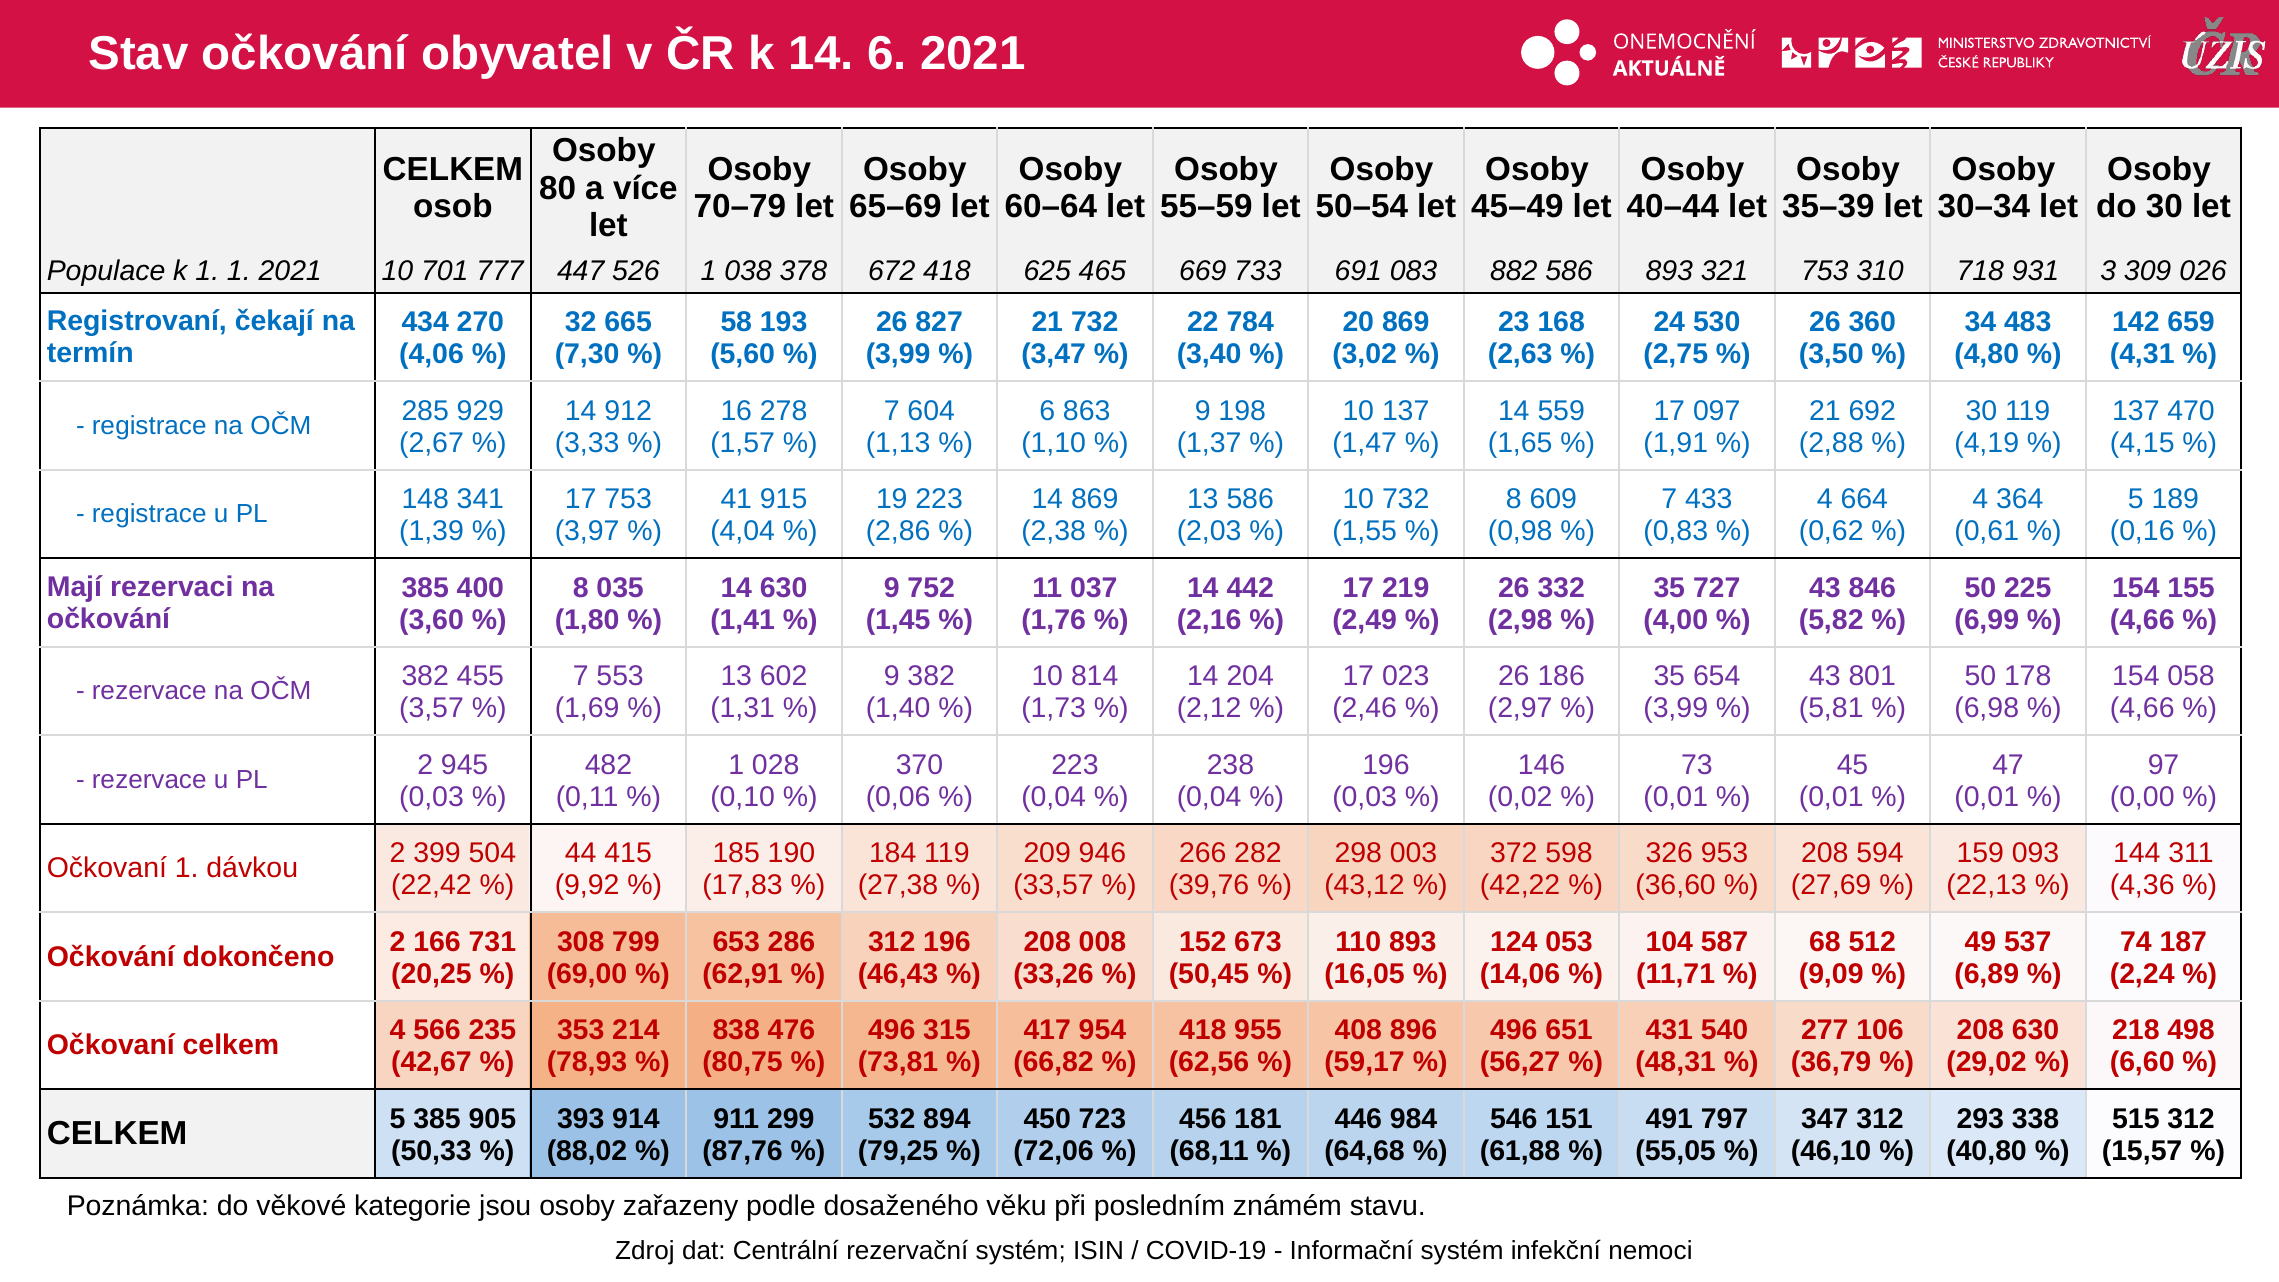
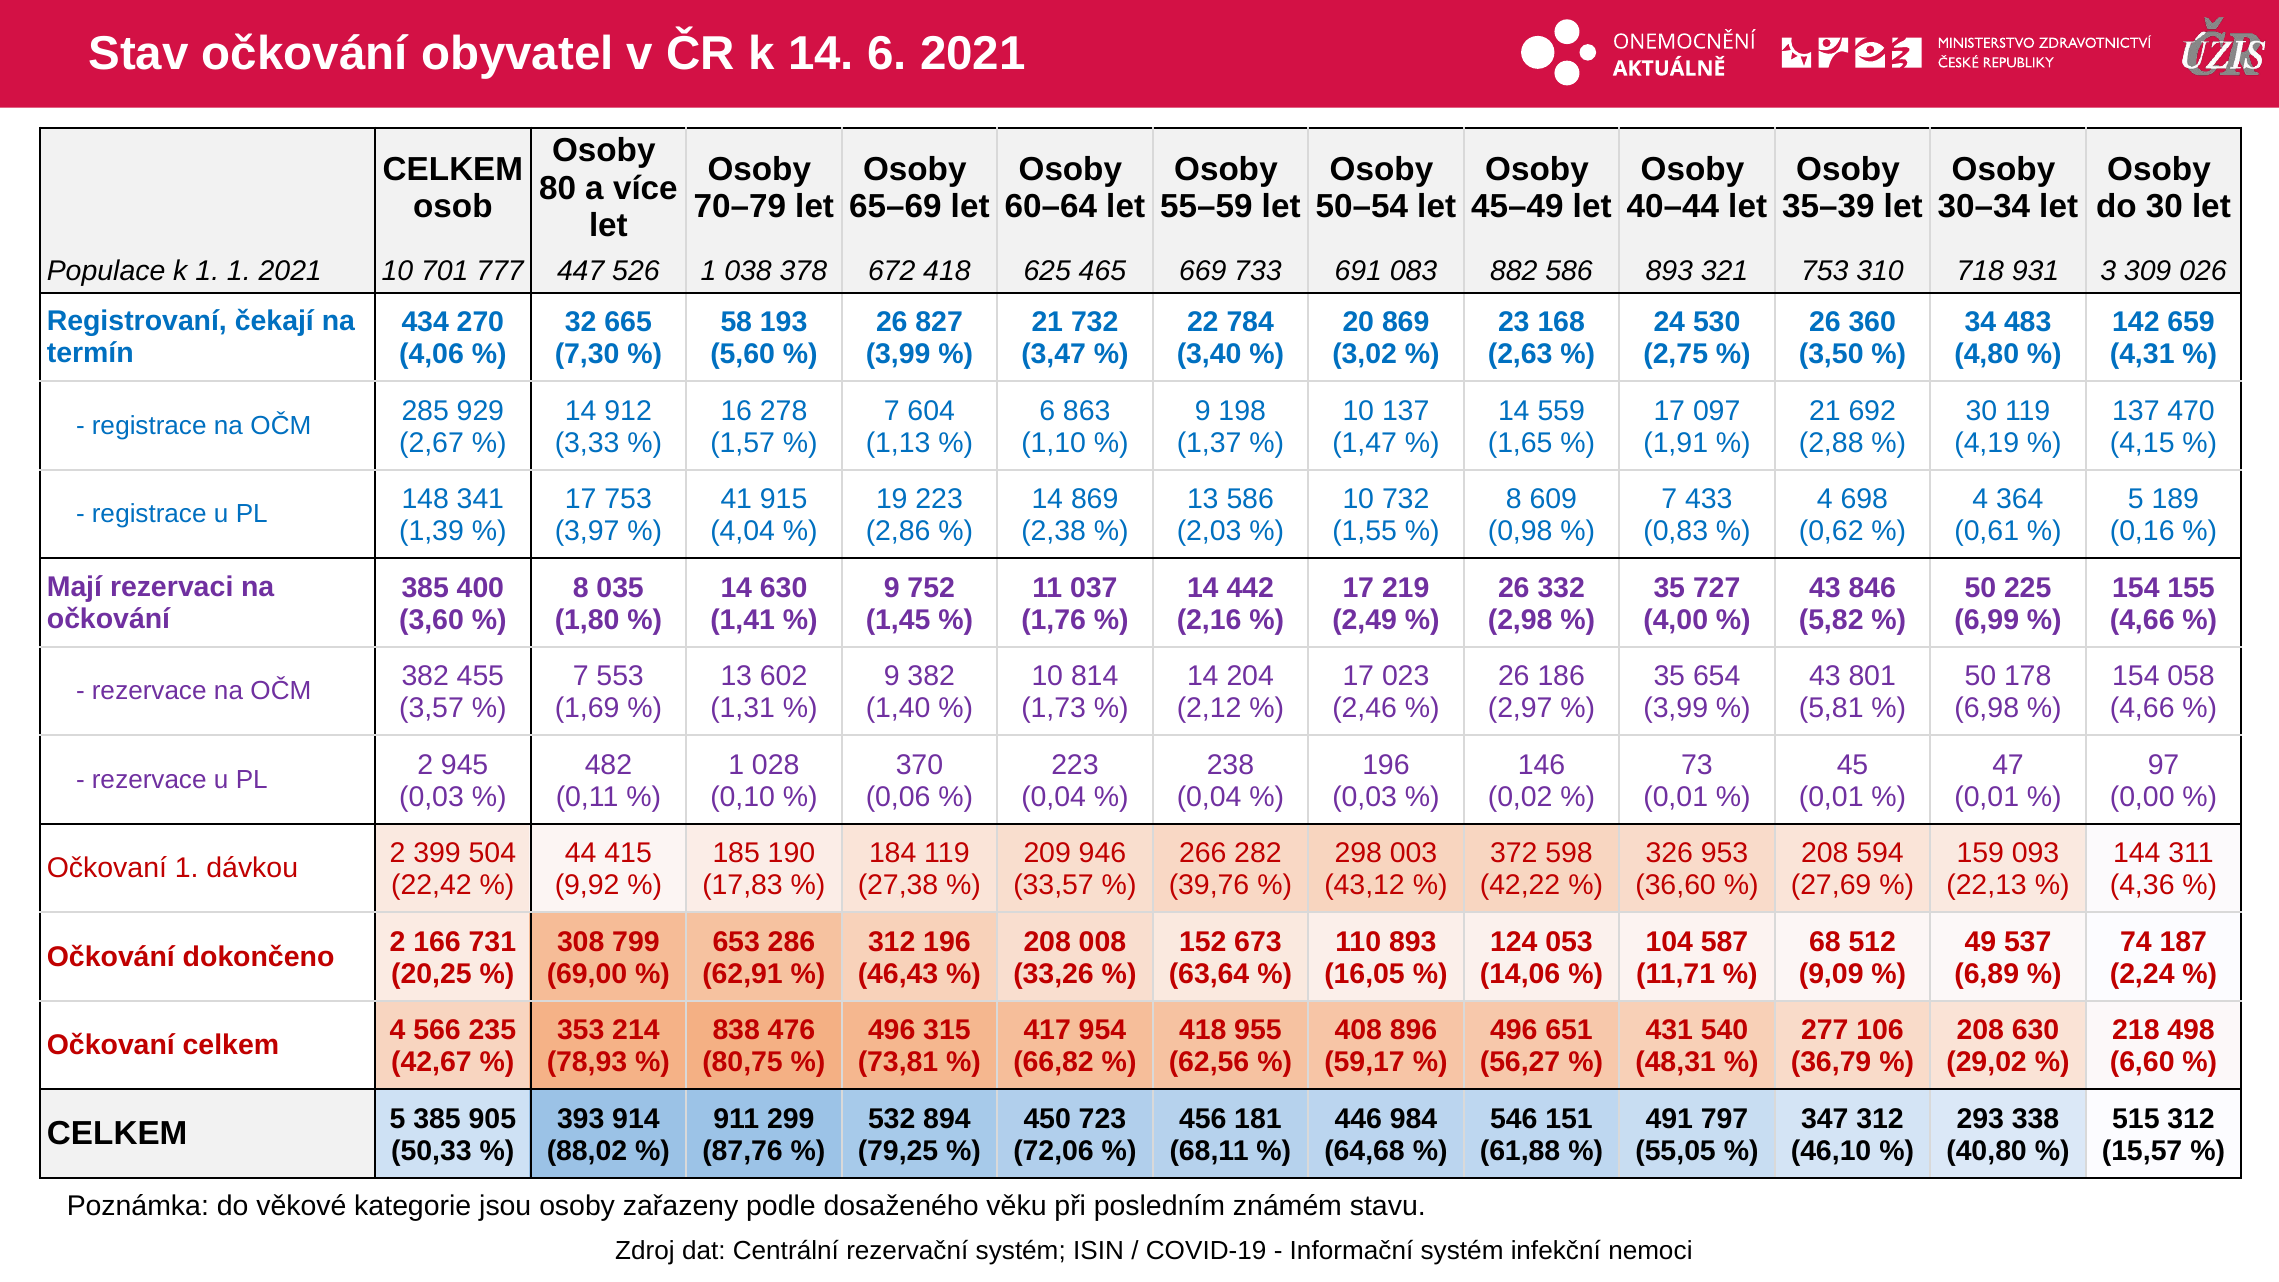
664: 664 -> 698 (1864, 499)
50,45: 50,45 -> 63,64 (1209, 974)
